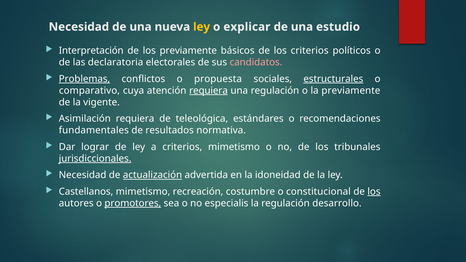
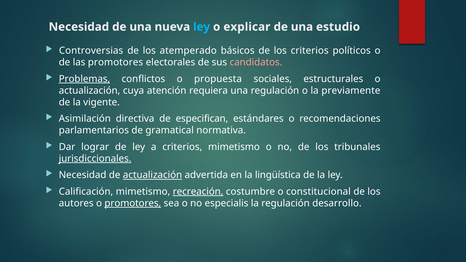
ley colour: yellow -> light blue (202, 27)
Interpretación: Interpretación -> Controversias (91, 51)
los previamente: previamente -> atemperado (188, 51)
las declaratoria: declaratoria -> promotores (116, 62)
estructurales underline: present -> none (333, 79)
comparativo: comparativo -> actualización (89, 91)
requiera underline: present -> none (209, 91)
Asimilación requiera: requiera -> directiva (135, 119)
teleológica: teleológica -> especifican (202, 119)
fundamentales: fundamentales -> parlamentarios (94, 130)
resultados: resultados -> gramatical (170, 130)
idoneidad: idoneidad -> lingüística (278, 175)
Castellanos: Castellanos -> Calificación (86, 192)
recreación underline: none -> present (198, 192)
los underline: present -> none (374, 192)
